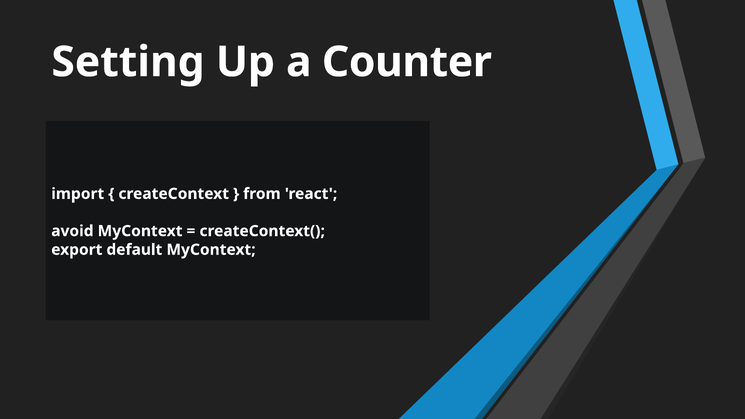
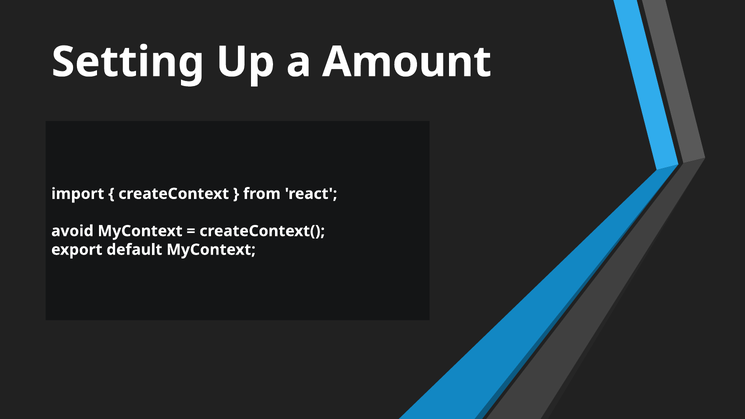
Counter: Counter -> Amount (407, 62)
